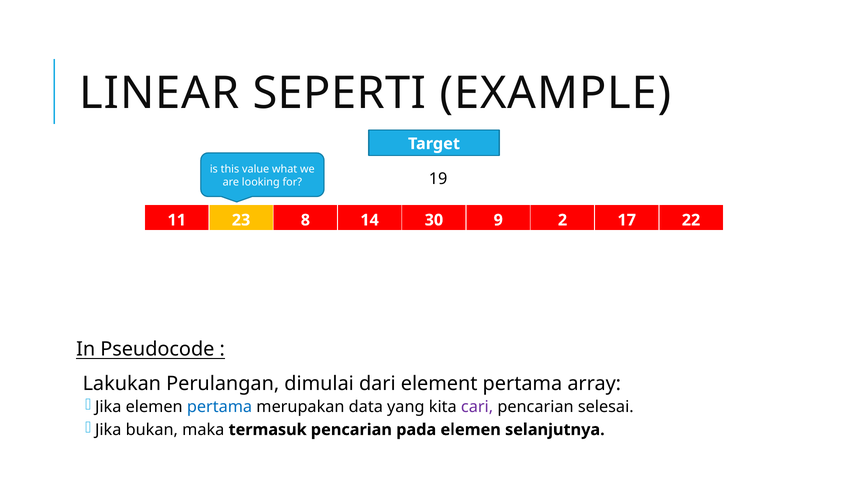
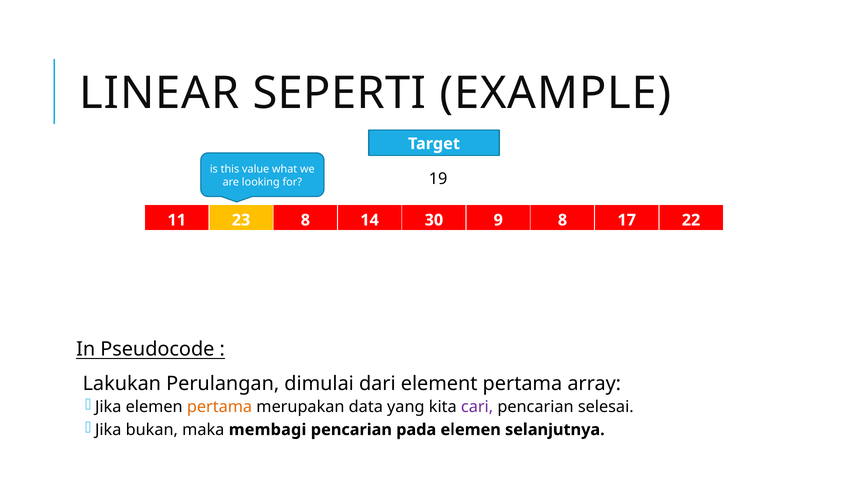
9 2: 2 -> 8 (563, 220)
pertama colour: blue -> orange (220, 407)
termasuk: termasuk -> membagi (268, 430)
